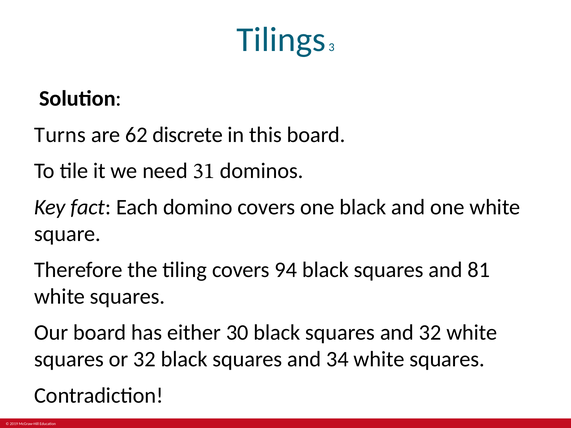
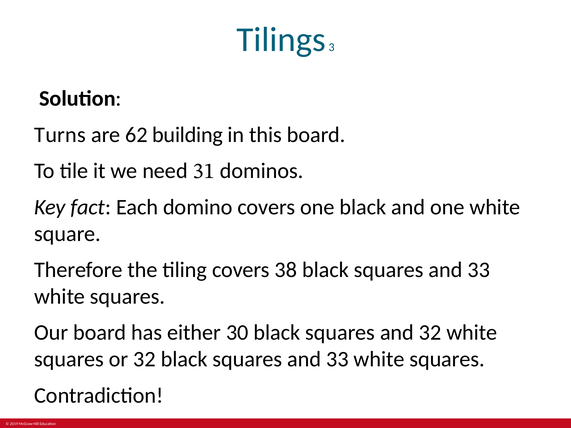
discrete: discrete -> building (188, 135)
94: 94 -> 38 (286, 270)
81: 81 -> 33 (479, 270)
34: 34 -> 33 (337, 360)
